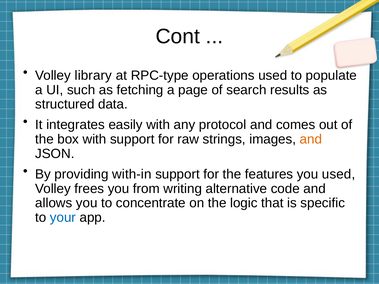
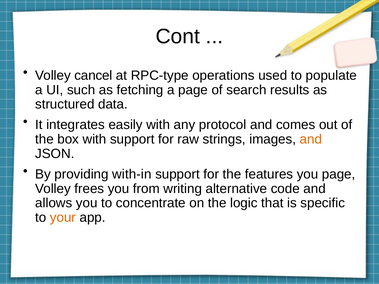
library: library -> cancel (93, 75)
you used: used -> page (339, 174)
your colour: blue -> orange (63, 218)
